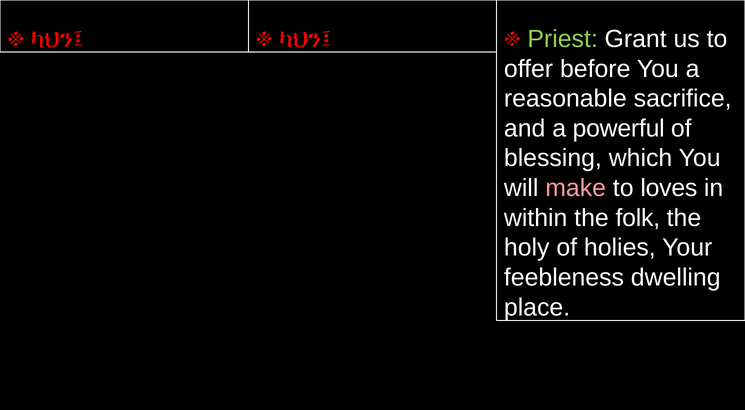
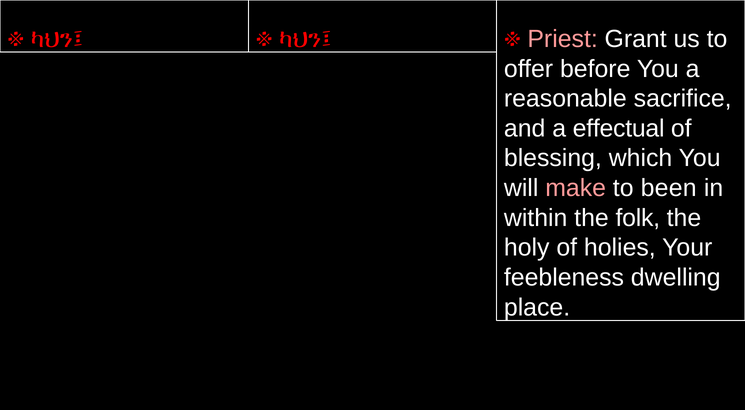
Priest colour: light green -> pink (563, 39)
powerful: powerful -> effectual (619, 128)
loves: loves -> been (669, 188)
